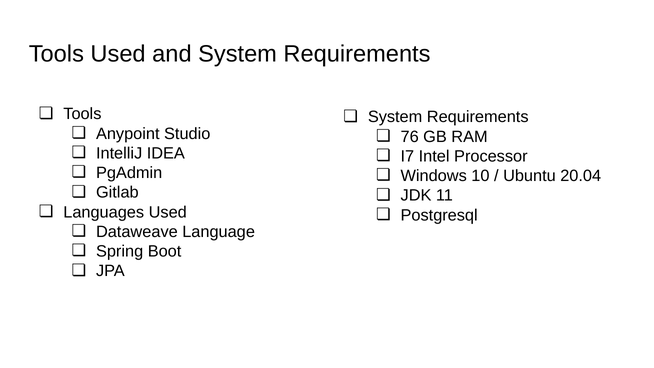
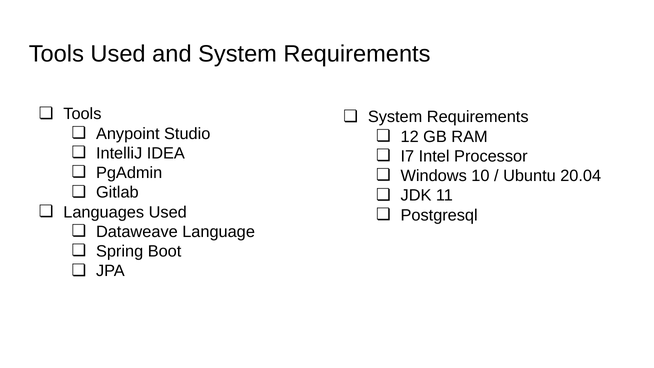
76: 76 -> 12 (410, 137)
